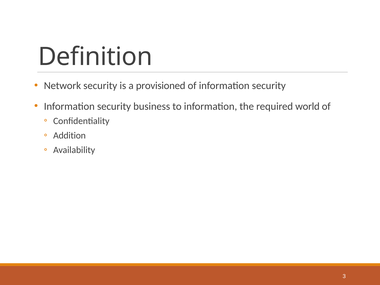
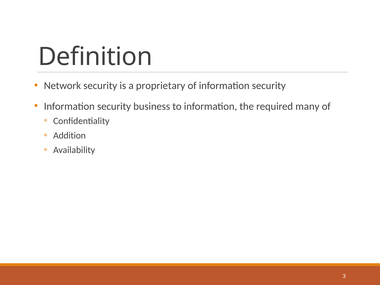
provisioned: provisioned -> proprietary (161, 86)
world: world -> many (307, 106)
